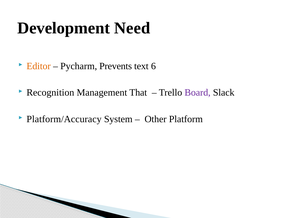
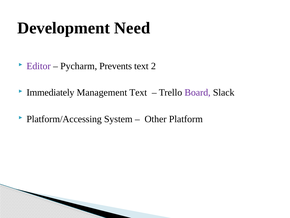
Editor colour: orange -> purple (39, 66)
6: 6 -> 2 (153, 66)
Recognition: Recognition -> Immediately (50, 92)
Management That: That -> Text (138, 92)
Platform/Accuracy: Platform/Accuracy -> Platform/Accessing (64, 119)
